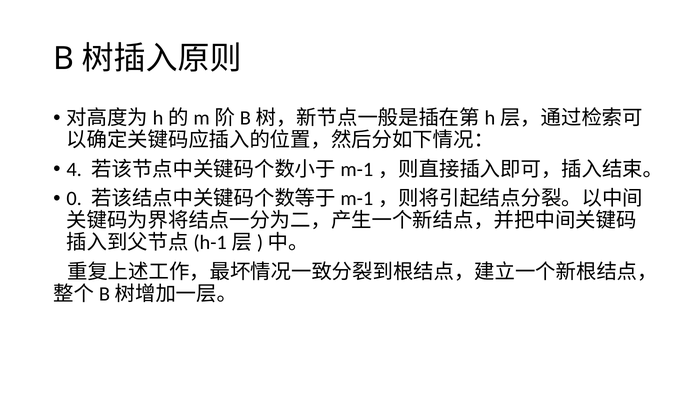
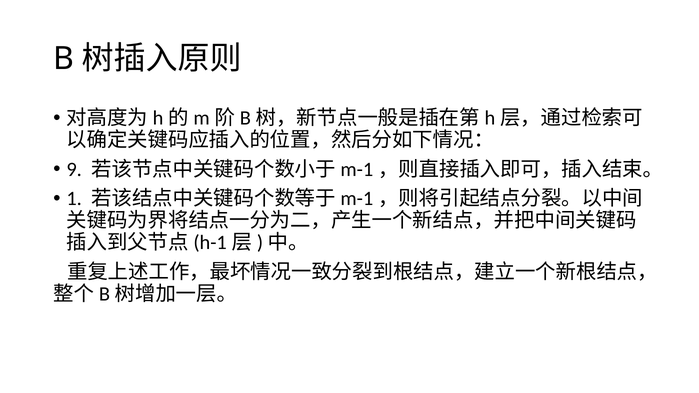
4: 4 -> 9 (74, 170)
0: 0 -> 1 (74, 199)
